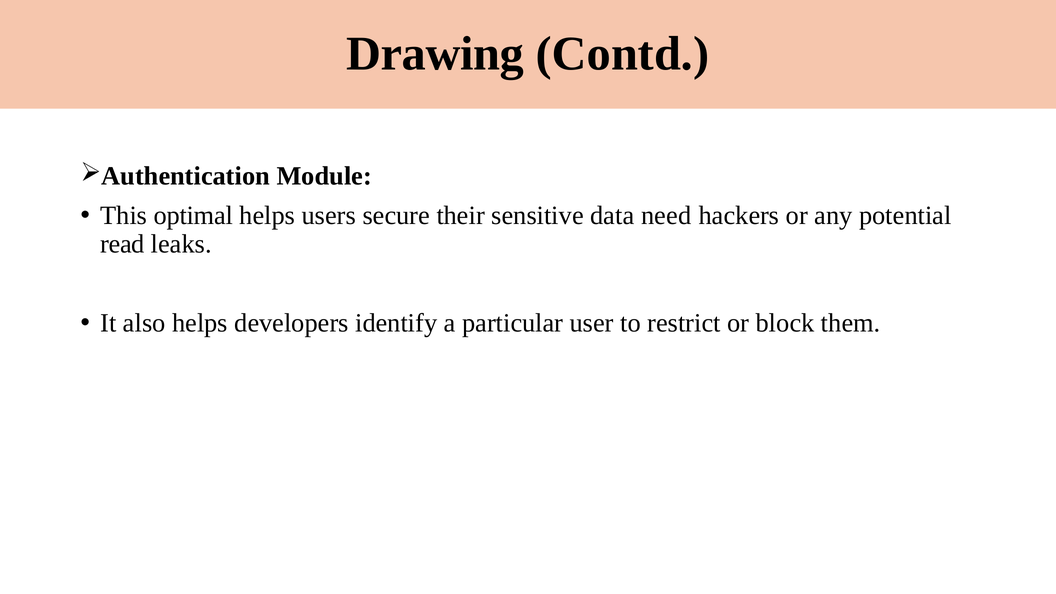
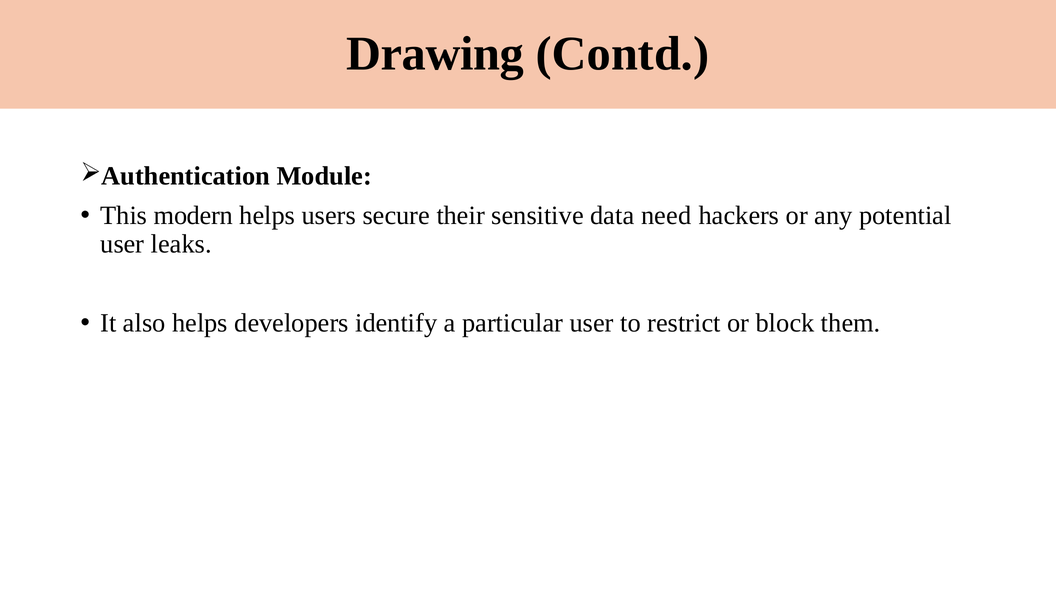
optimal: optimal -> modern (193, 216)
read: read -> user (122, 244)
